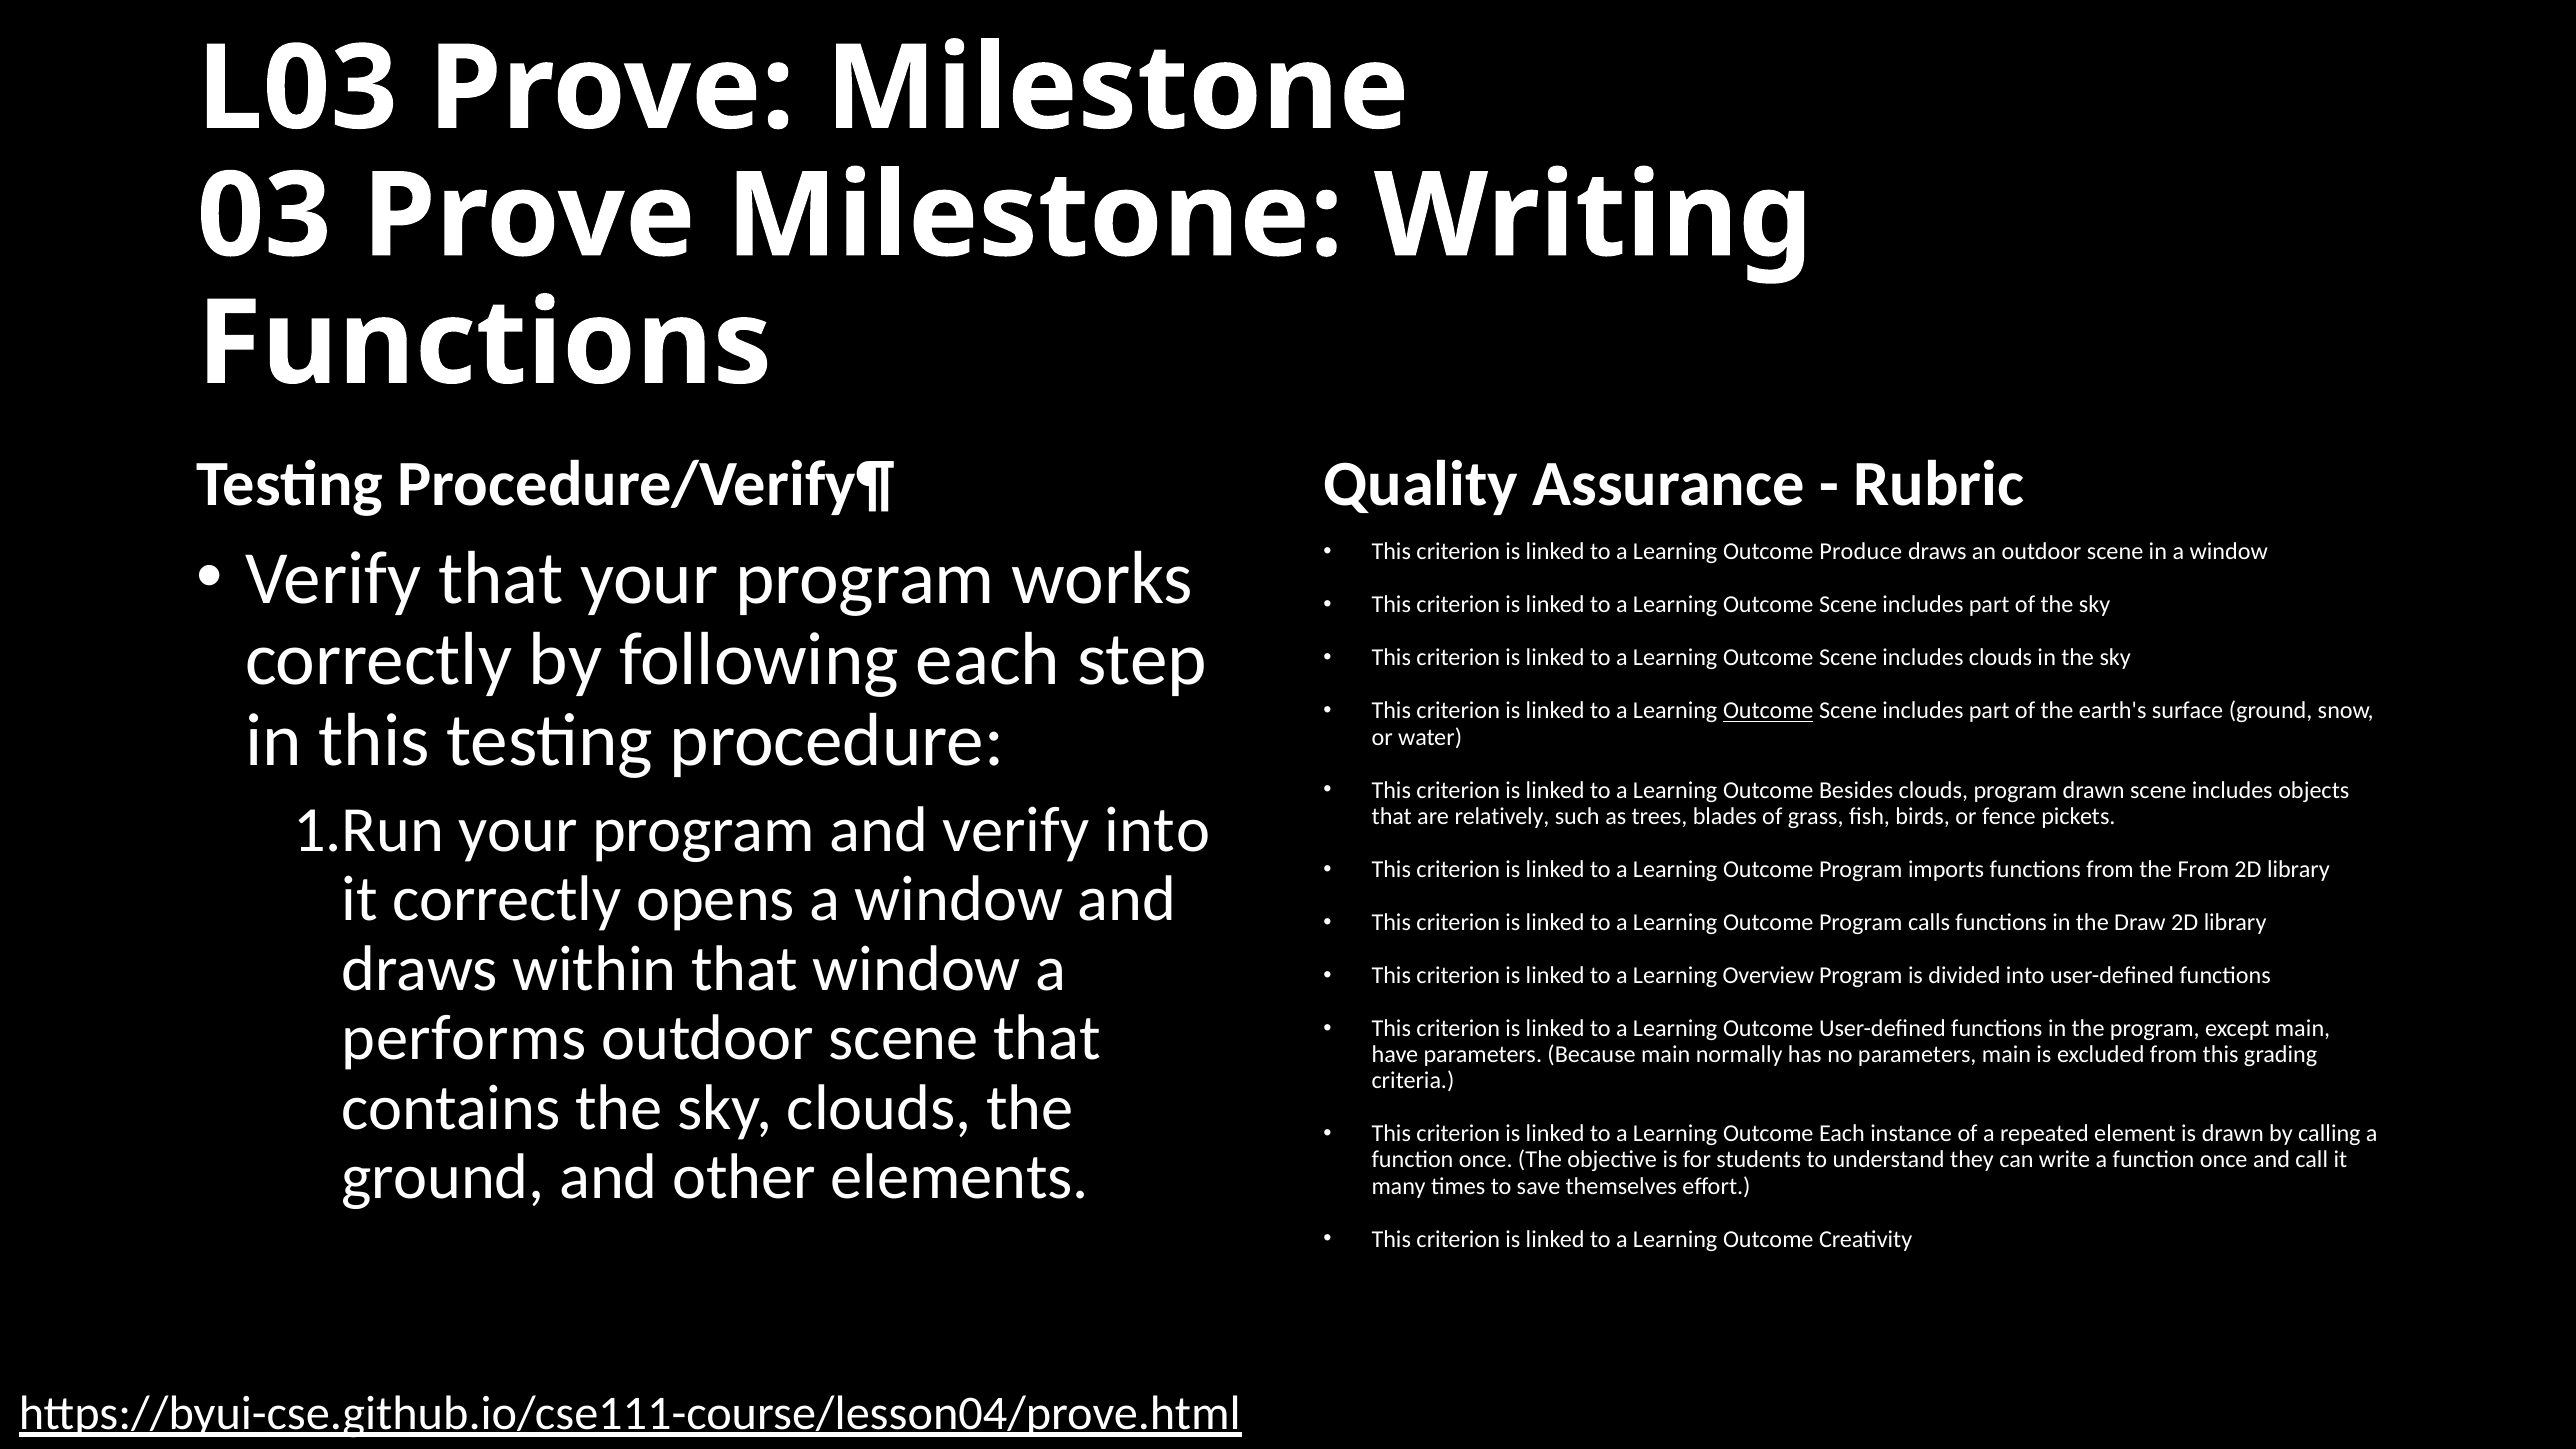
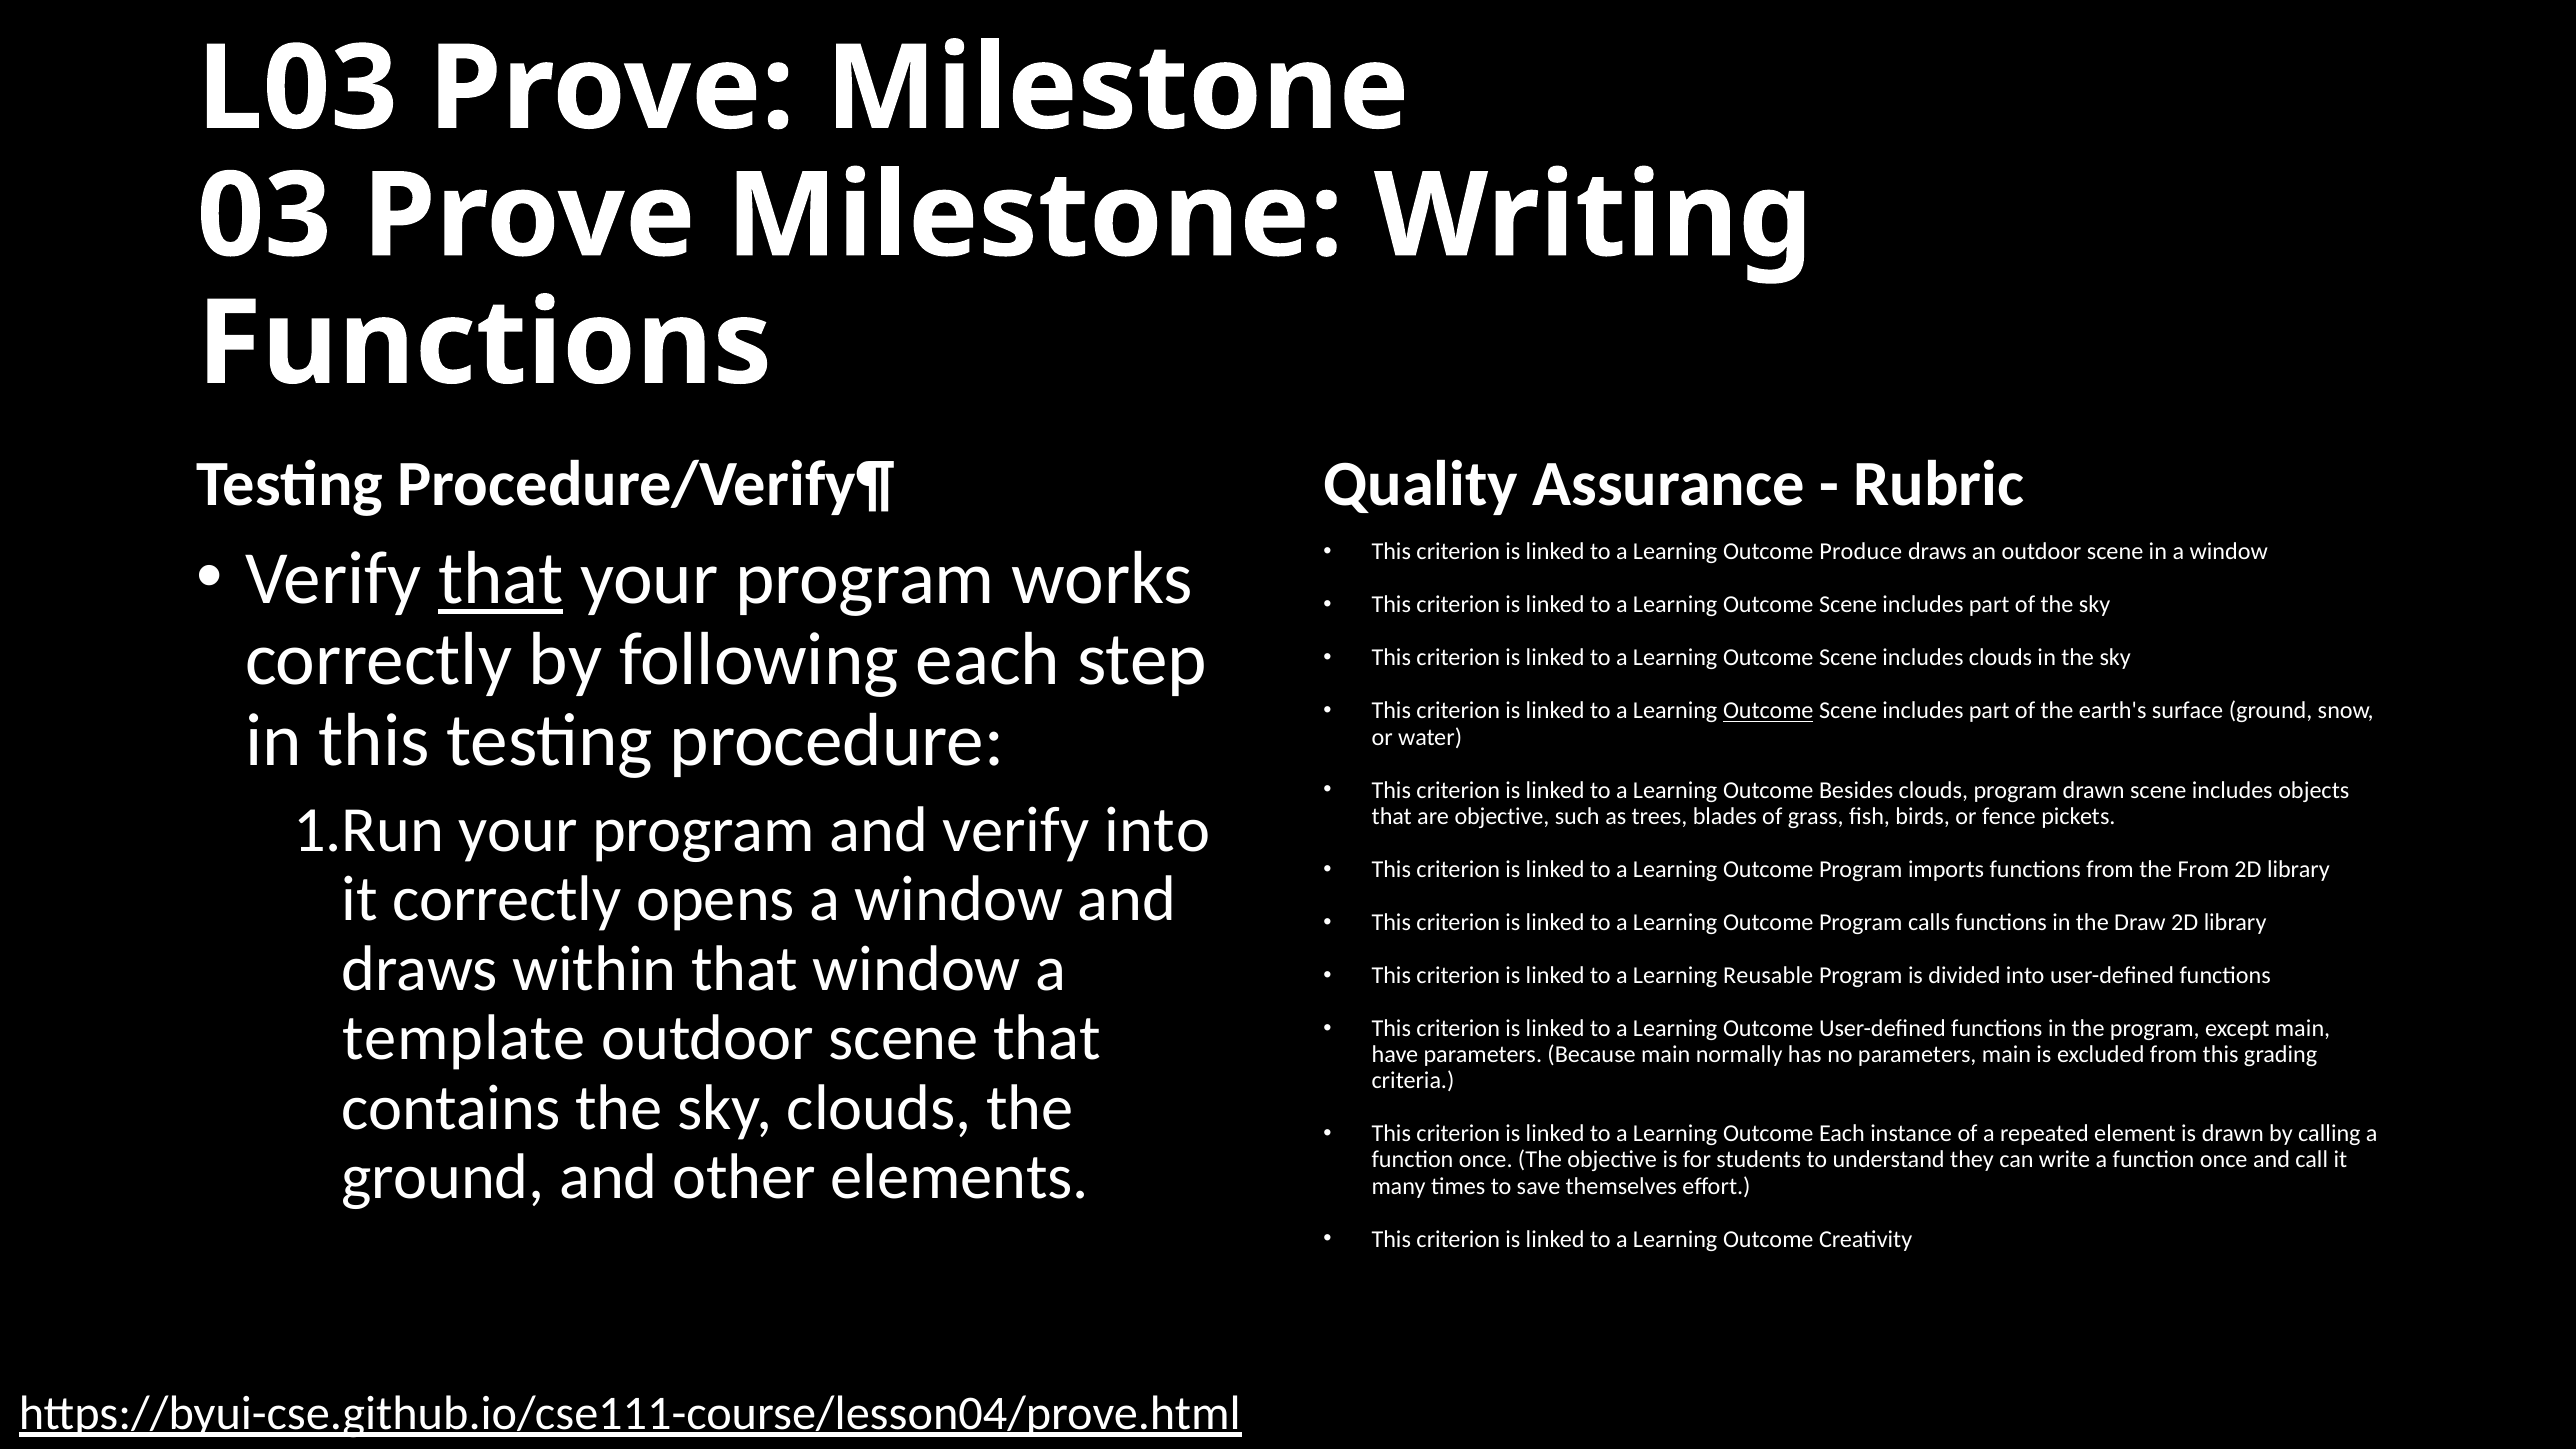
that underline: none -> present (501, 579)
are relatively: relatively -> objective (1502, 816)
Overview: Overview -> Reusable (1768, 975)
performs: performs -> template (464, 1038)
